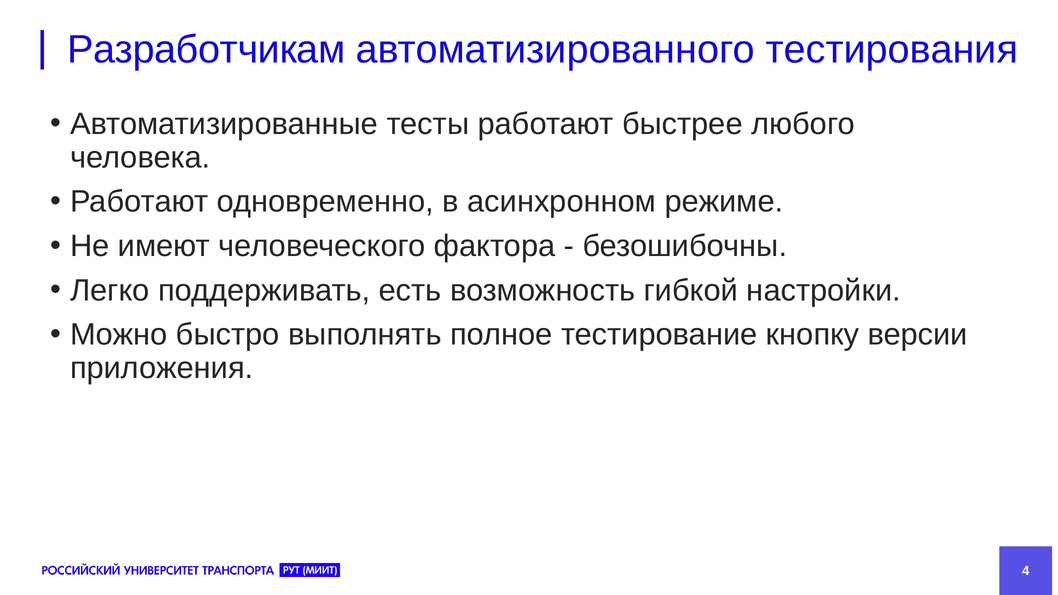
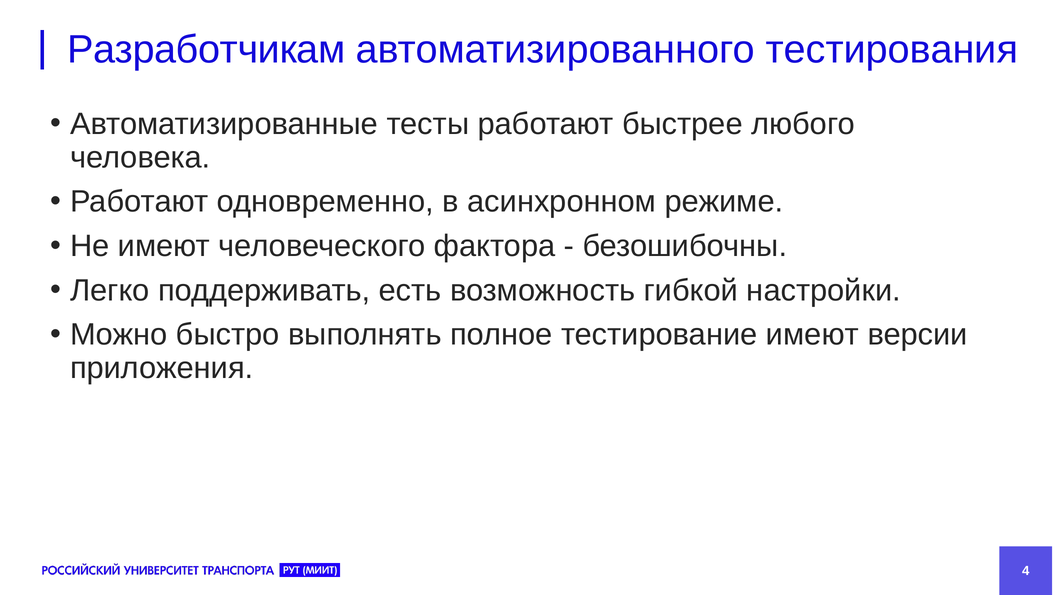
тестирование кнопку: кнопку -> имеют (812, 335)
